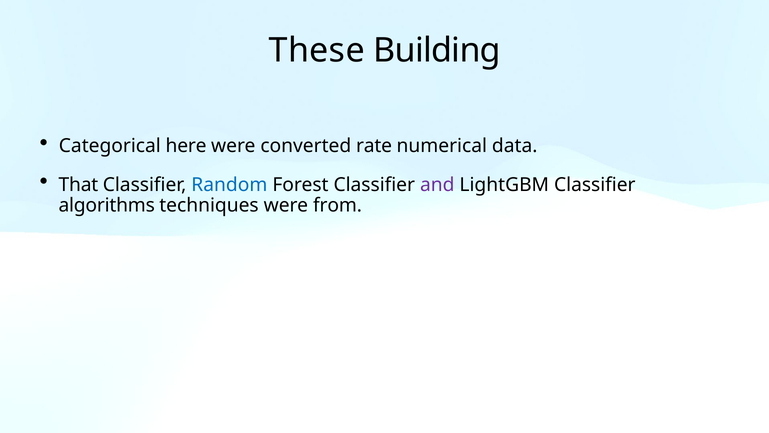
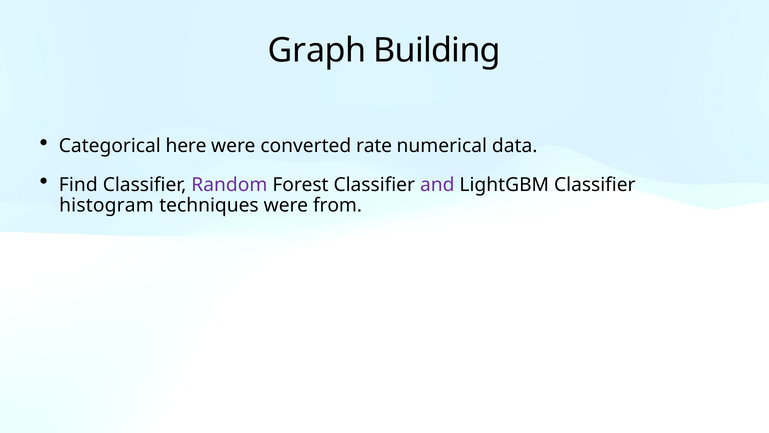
These: These -> Graph (317, 51)
That: That -> Find (78, 185)
Random colour: blue -> purple (229, 185)
algorithms: algorithms -> histogram (106, 205)
